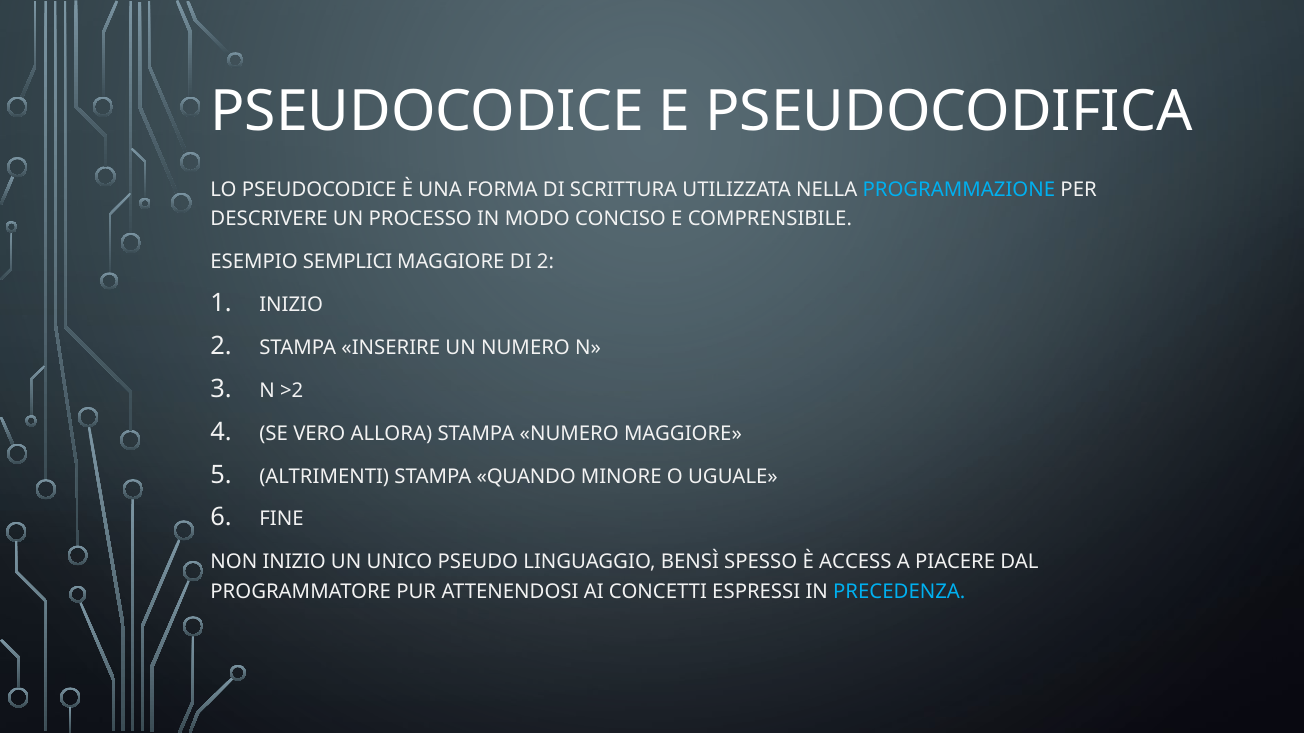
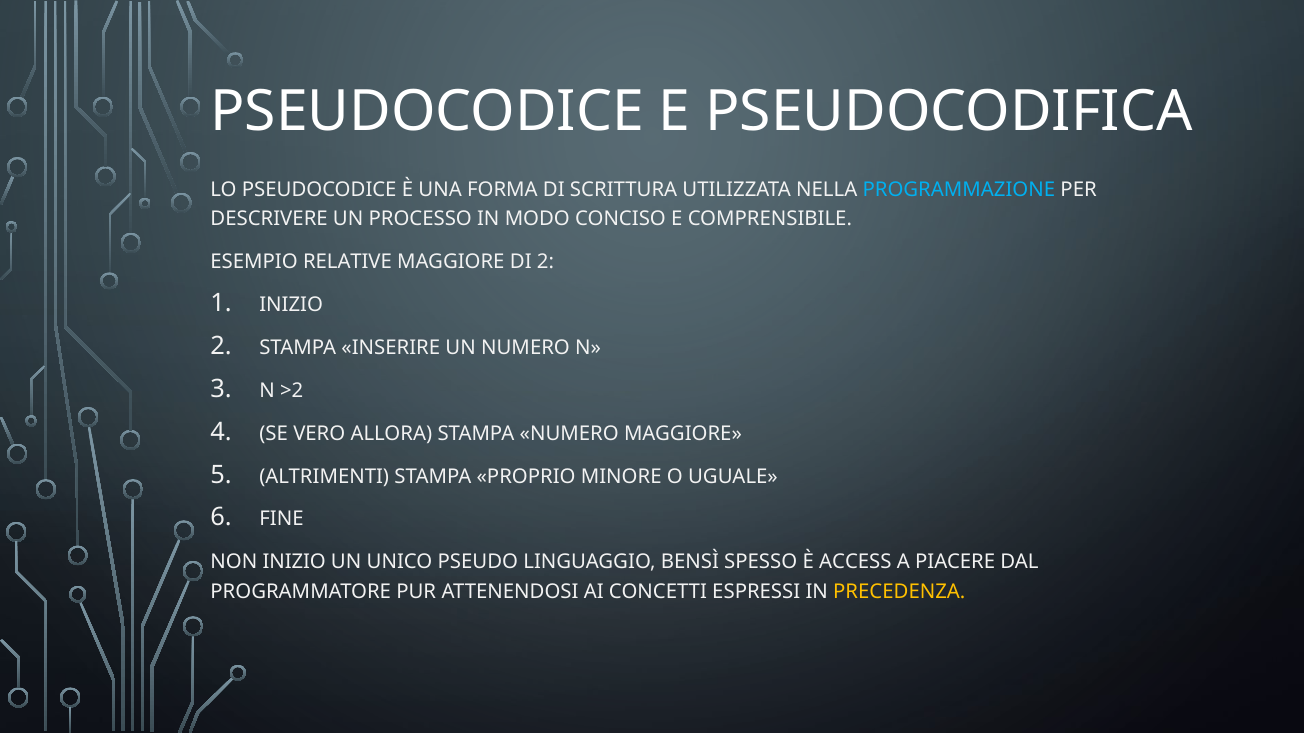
SEMPLICI: SEMPLICI -> RELATIVE (348, 262)
QUANDO: QUANDO -> PROPRIO (526, 477)
PRECEDENZA colour: light blue -> yellow (899, 592)
